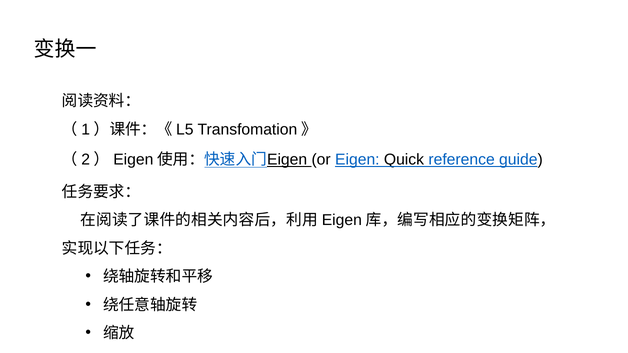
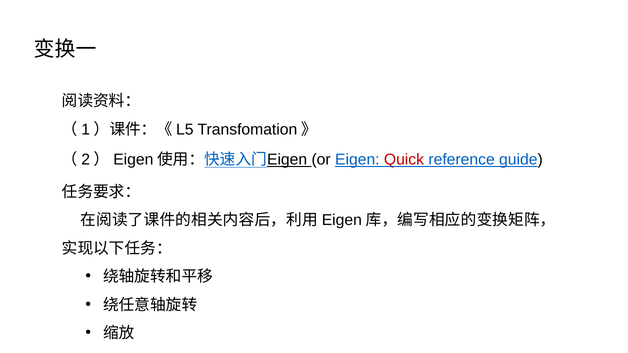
Quick colour: black -> red (404, 160)
